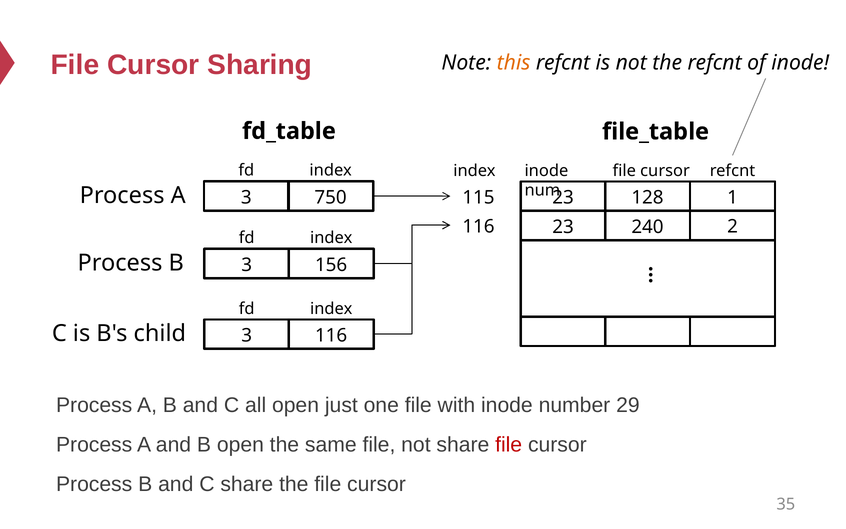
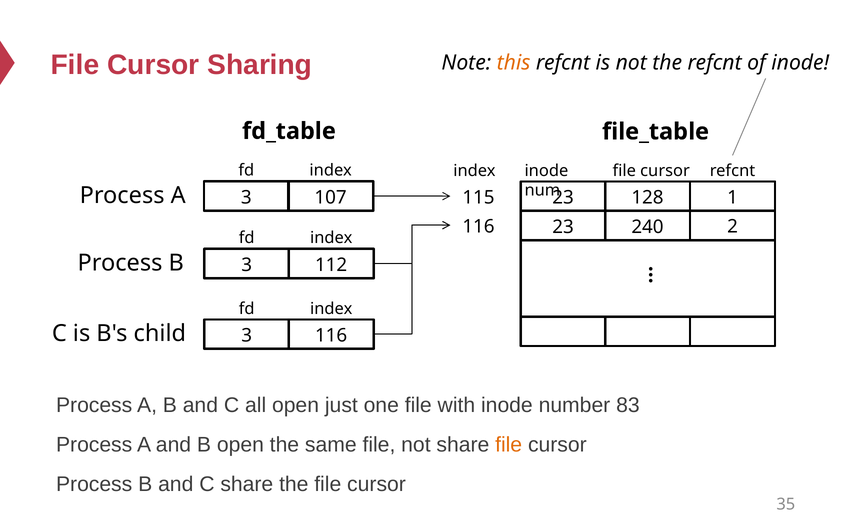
750: 750 -> 107 (331, 197)
156: 156 -> 112 (331, 265)
29: 29 -> 83 (628, 405)
file colour: red -> orange (509, 445)
